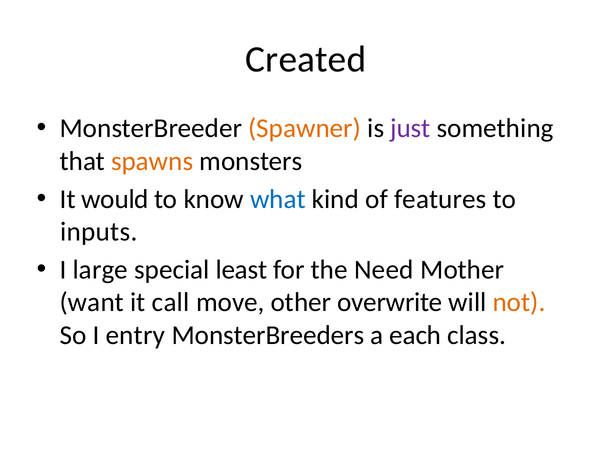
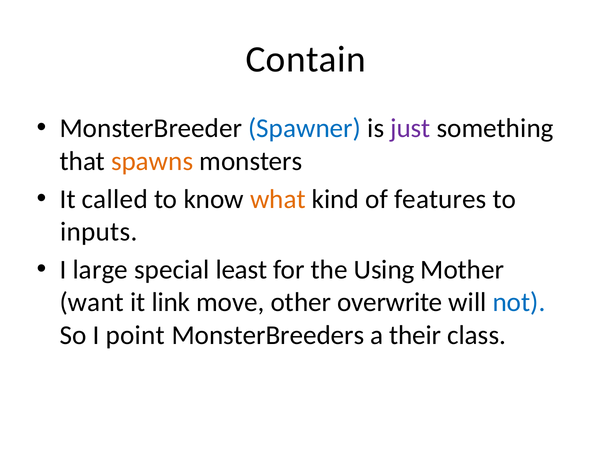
Created: Created -> Contain (306, 59)
Spawner colour: orange -> blue (305, 128)
would: would -> called (115, 199)
what colour: blue -> orange (278, 199)
Need: Need -> Using (384, 270)
call: call -> link (171, 303)
not colour: orange -> blue (519, 303)
entry: entry -> point (135, 335)
each: each -> their (415, 335)
